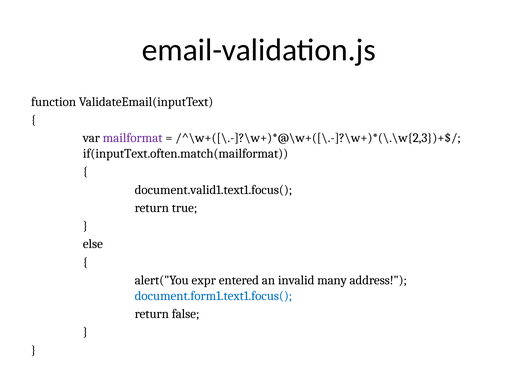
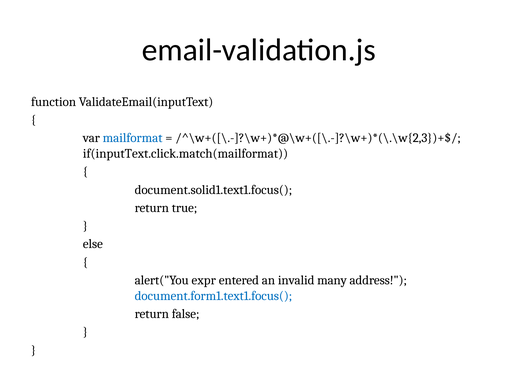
mailformat colour: purple -> blue (133, 138)
if(inputText.often.match(mailformat: if(inputText.often.match(mailformat -> if(inputText.click.match(mailformat (185, 154)
document.valid1.text1.focus(: document.valid1.text1.focus( -> document.solid1.text1.focus( (213, 190)
